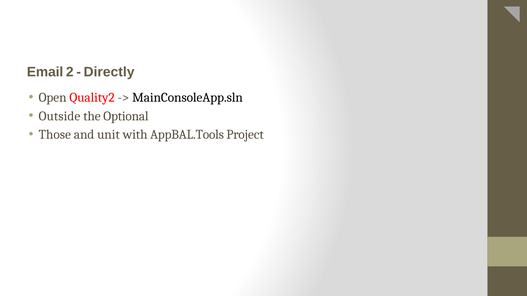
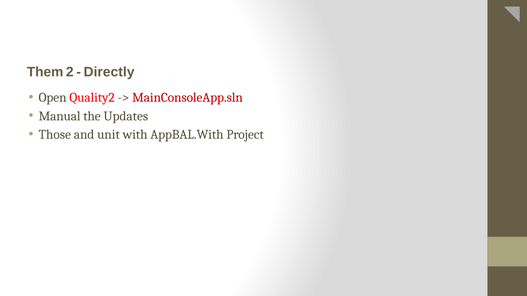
Email: Email -> Them (45, 72)
MainConsoleApp.sln colour: black -> red (187, 98)
Outside: Outside -> Manual (60, 116)
Optional: Optional -> Updates (126, 116)
AppBAL.Tools: AppBAL.Tools -> AppBAL.With (187, 135)
